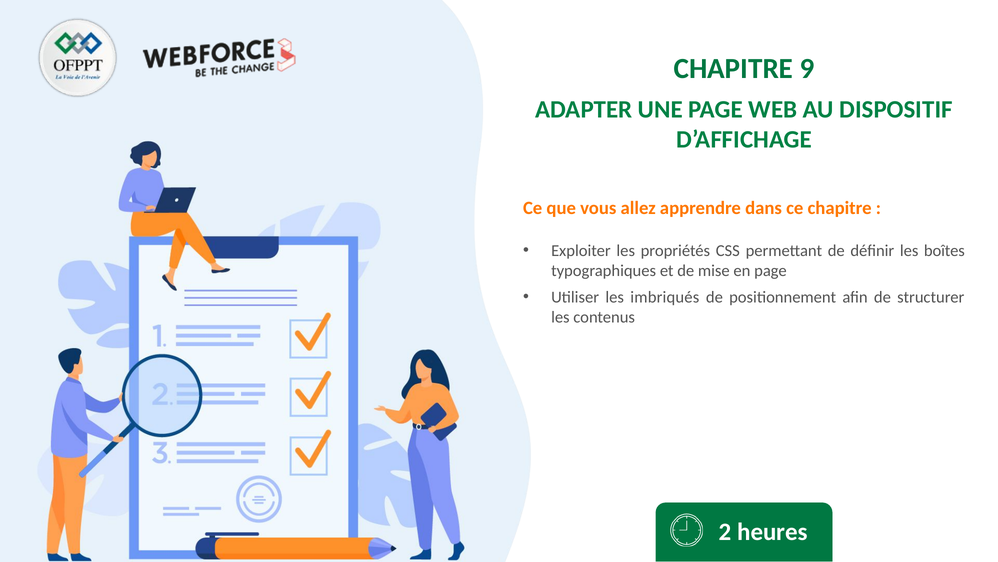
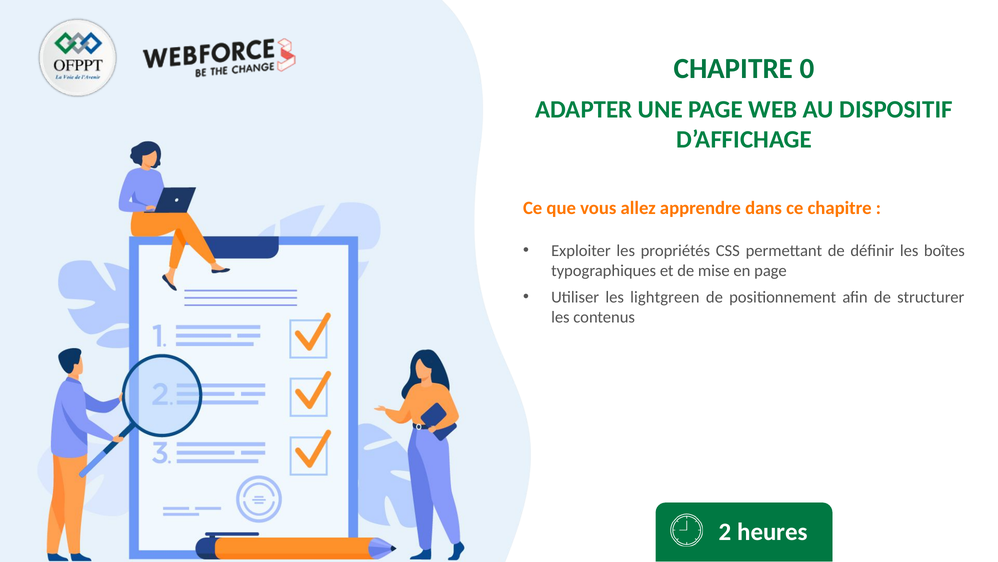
9: 9 -> 0 (807, 68)
imbriqués: imbriqués -> lightgreen (665, 297)
